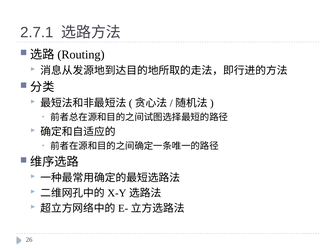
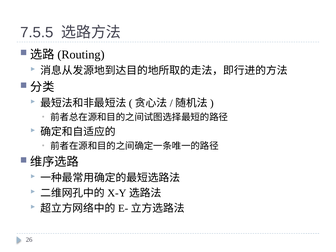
2.7.1: 2.7.1 -> 7.5.5 (37, 32)
